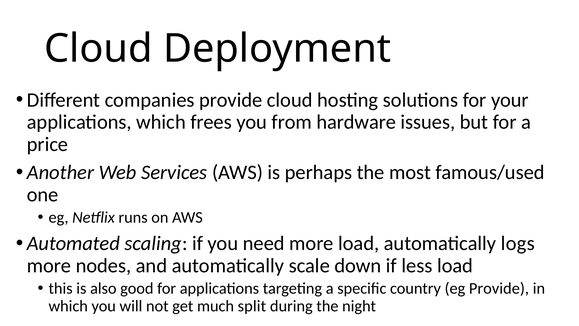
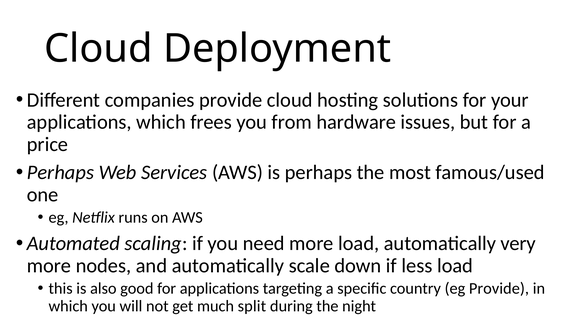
Another: Another -> Perhaps (60, 172)
logs: logs -> very (518, 243)
